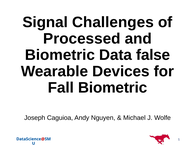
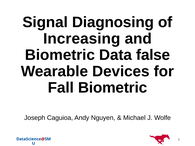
Challenges: Challenges -> Diagnosing (113, 22)
Processed: Processed -> Increasing (82, 39)
